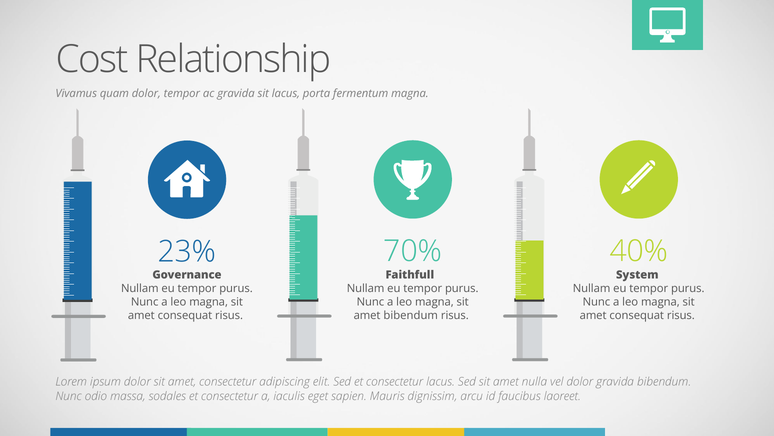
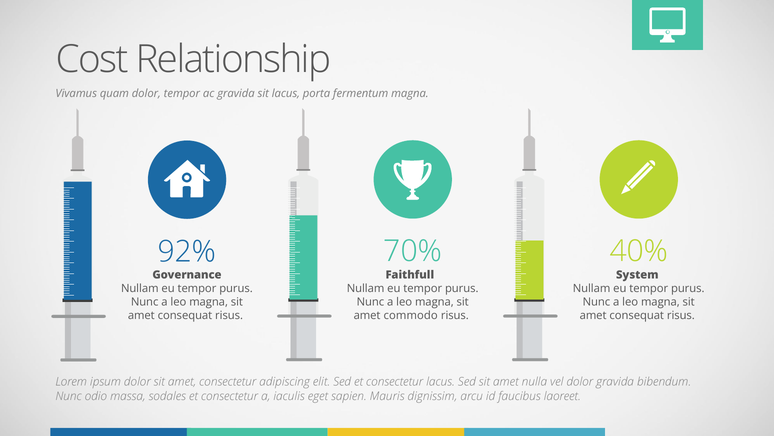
23%: 23% -> 92% (187, 251)
amet bibendum: bibendum -> commodo (411, 315)
